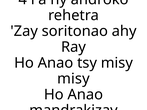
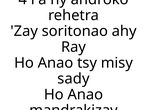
misy: misy -> sady (73, 79)
